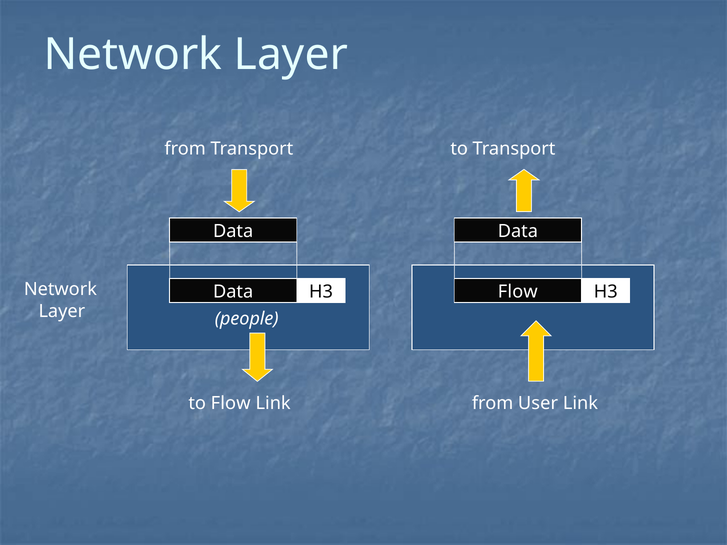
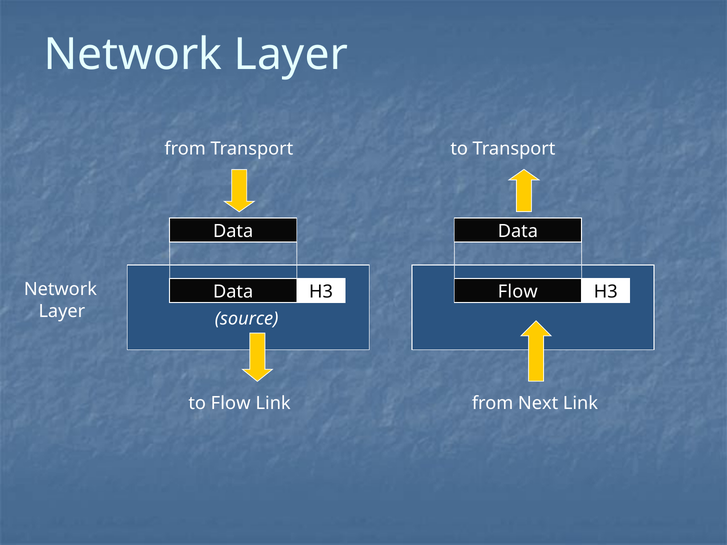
people: people -> source (247, 319)
User: User -> Next (538, 403)
